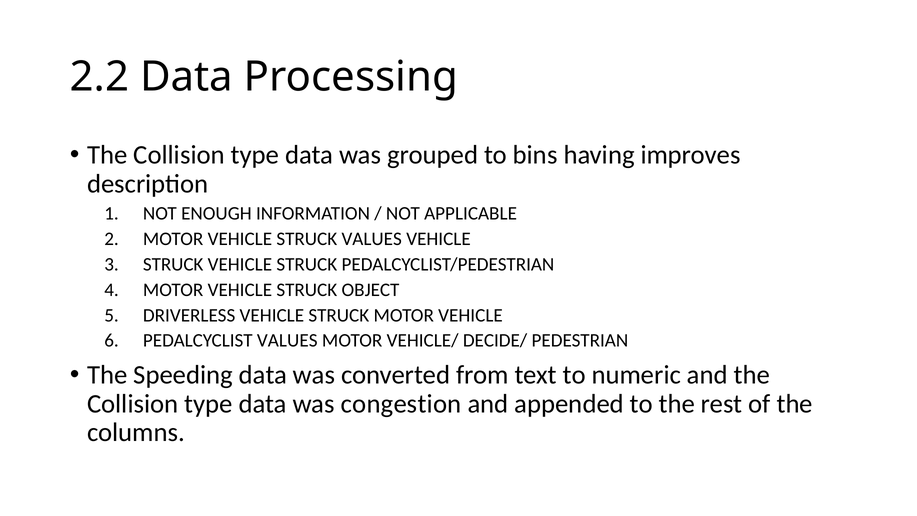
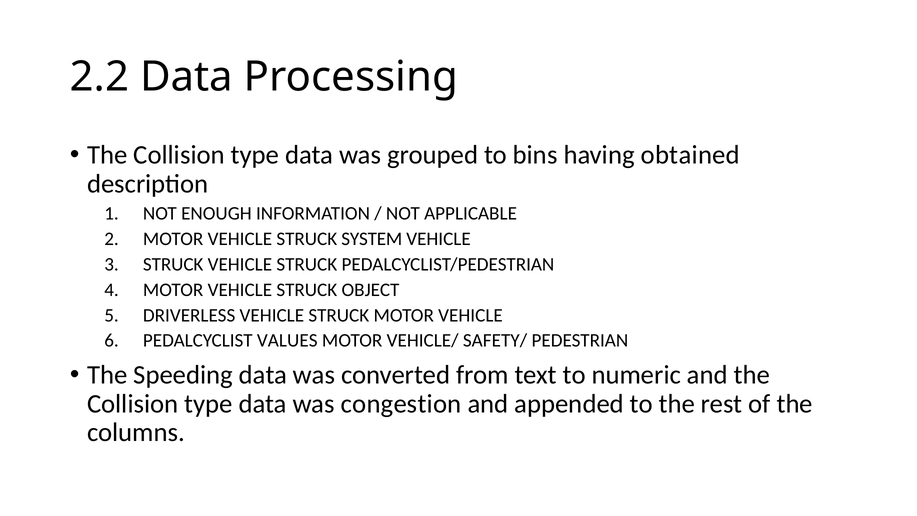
improves: improves -> obtained (690, 155)
STRUCK VALUES: VALUES -> SYSTEM (372, 239)
DECIDE/: DECIDE/ -> SAFETY/ (495, 341)
